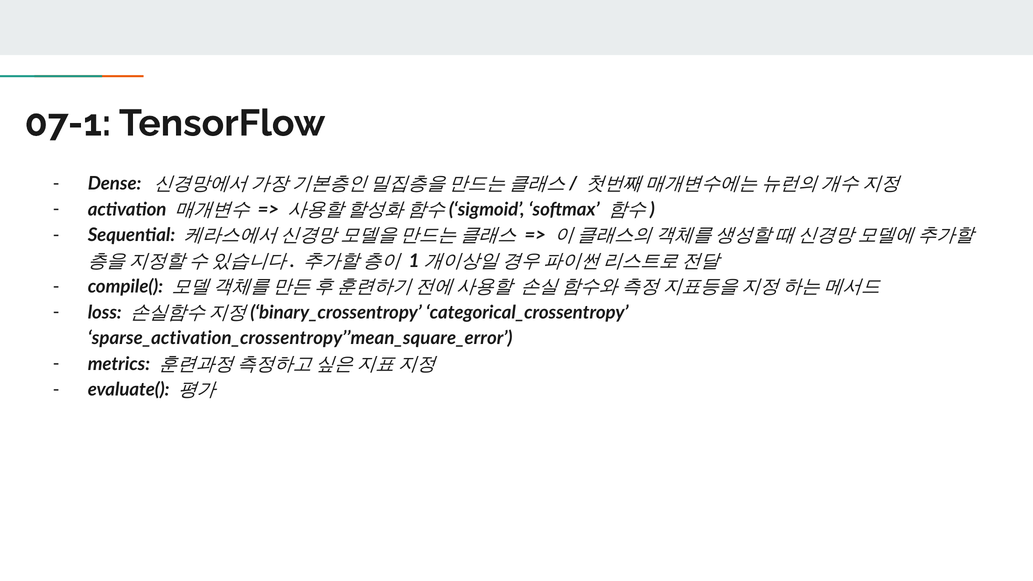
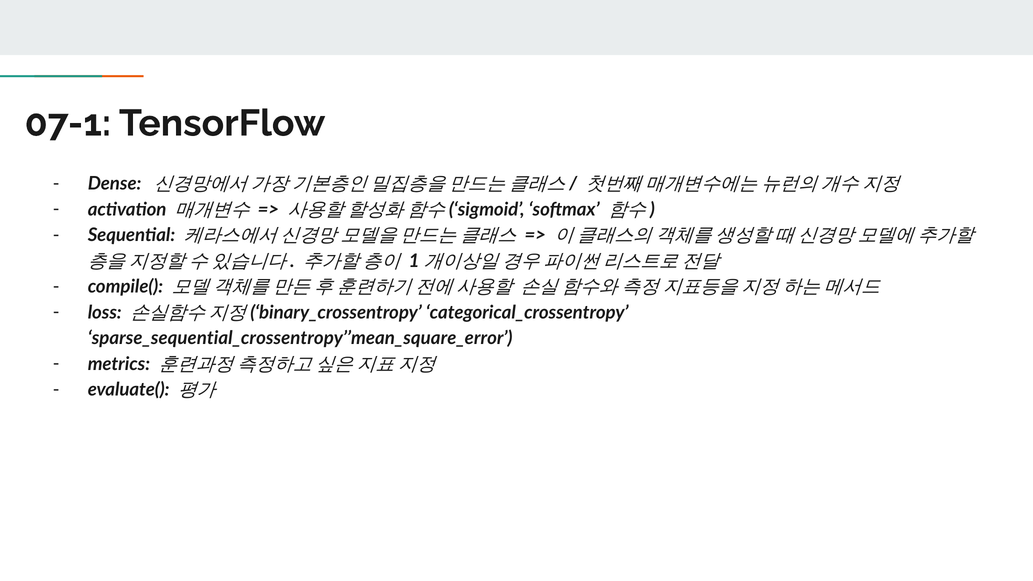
sparse_activation_crossentropy’’mean_square_error: sparse_activation_crossentropy’’mean_square_error -> sparse_sequential_crossentropy’’mean_square_error (300, 338)
